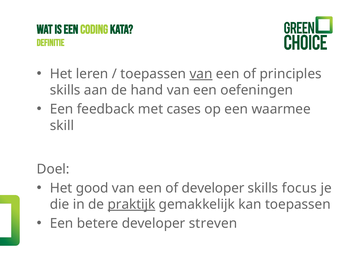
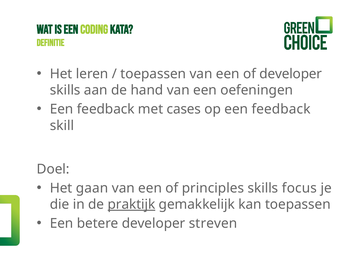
van underline: present -> none (201, 74)
of principles: principles -> developer (291, 74)
op een waarmee: waarmee -> feedback (281, 109)
good: good -> gaan (92, 188)
of developer: developer -> principles (213, 188)
